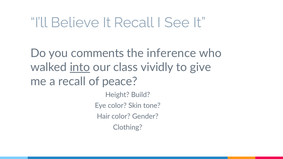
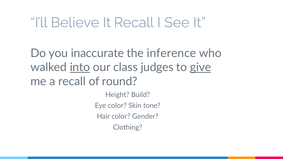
comments: comments -> inaccurate (97, 53)
vividly: vividly -> judges (157, 67)
give underline: none -> present (201, 67)
peace: peace -> round (120, 82)
